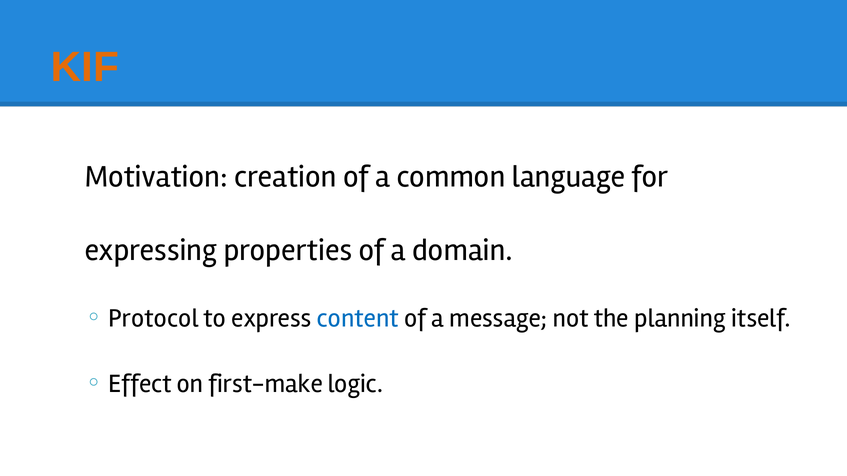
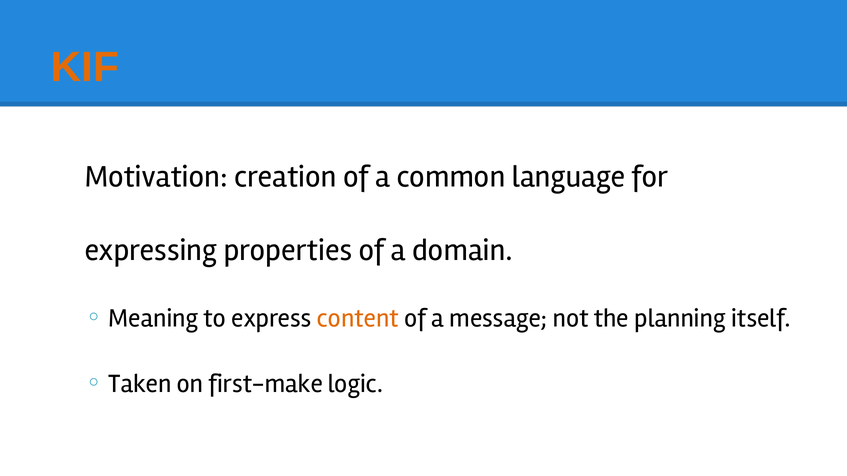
Protocol: Protocol -> Meaning (153, 318)
content colour: blue -> orange (358, 318)
Effect: Effect -> Taken (140, 384)
